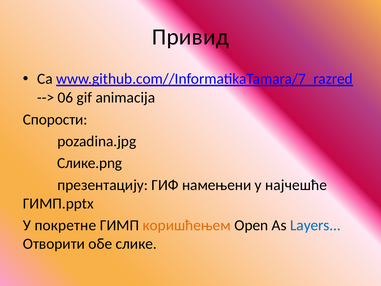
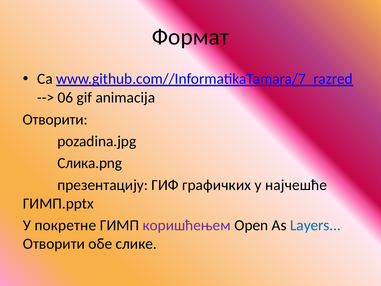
Привид: Привид -> Формат (190, 37)
Спорости: Спорости -> Отворити (55, 119)
Слике.png: Слике.png -> Слика.png (90, 163)
намењени: намењени -> графичких (217, 185)
коришћењем colour: orange -> purple (187, 225)
